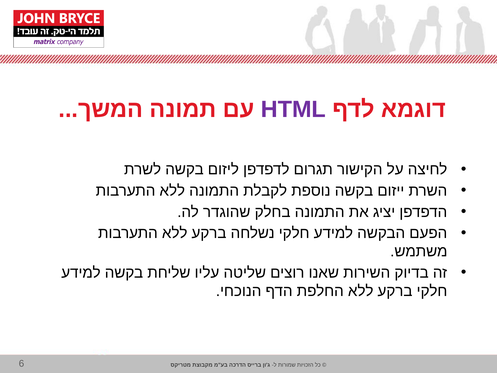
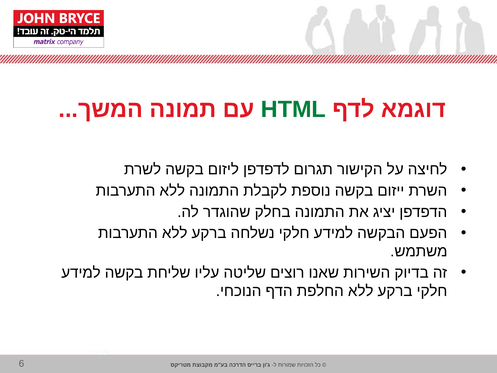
HTML colour: purple -> green (293, 109)
